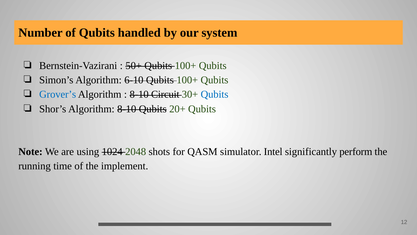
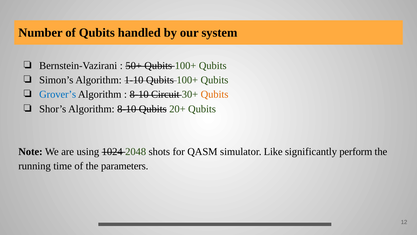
6-10: 6-10 -> 1-10 (134, 80)
Qubits colour: blue -> orange (215, 94)
Intel: Intel -> Like (273, 151)
implement: implement -> parameters (125, 166)
